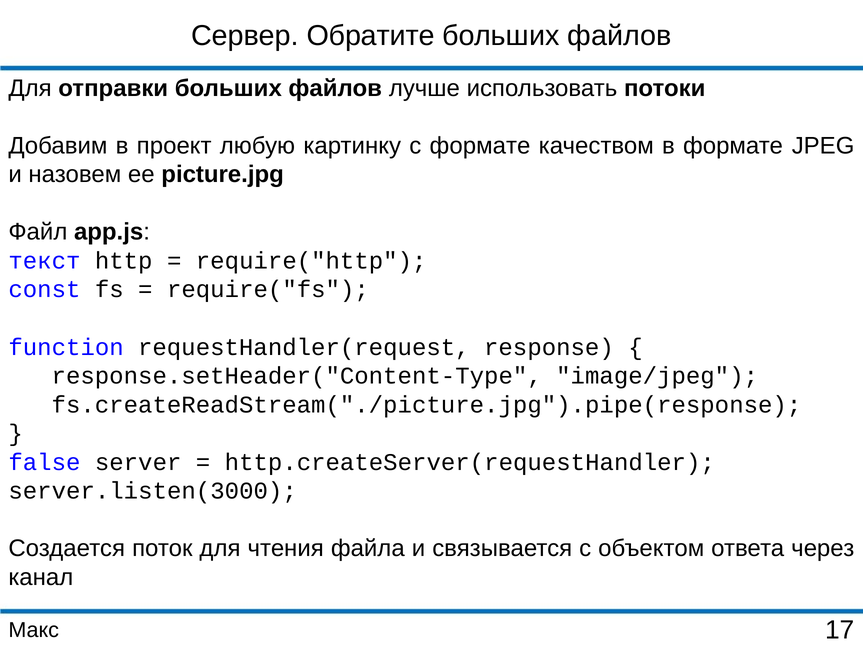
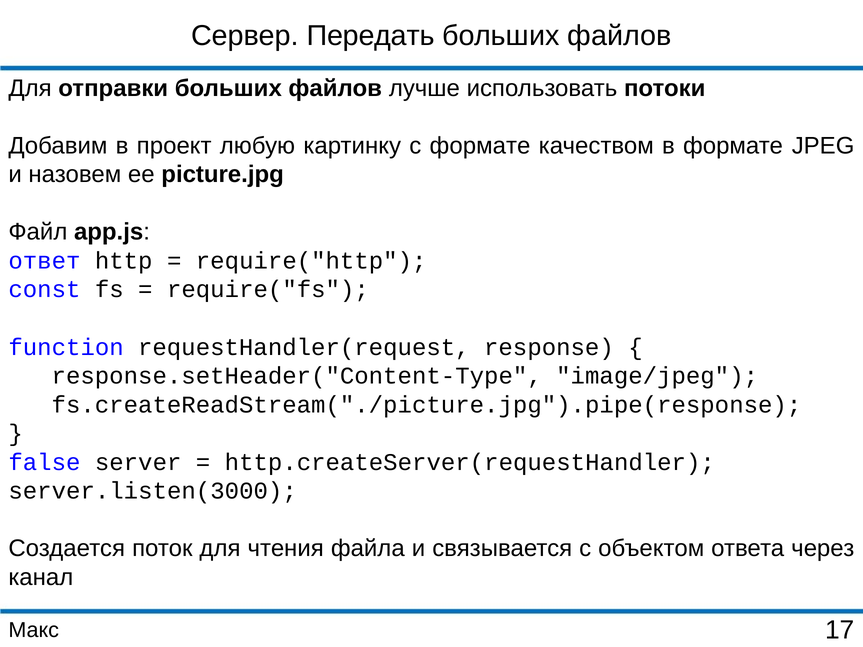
Обратите: Обратите -> Передать (371, 36)
текст: текст -> ответ (44, 261)
